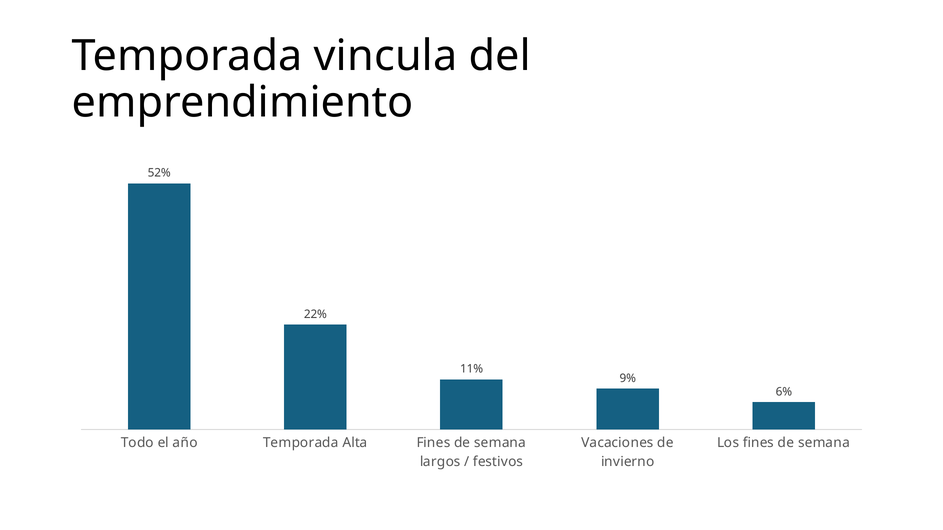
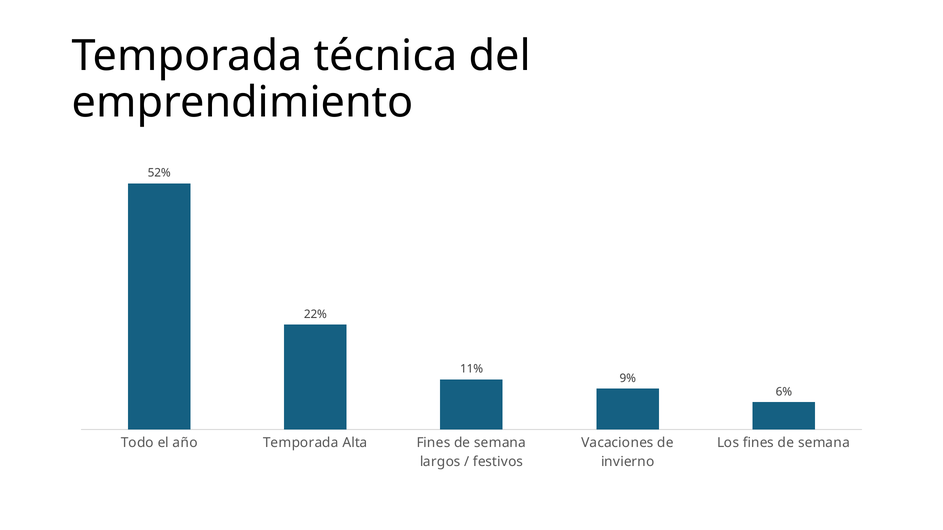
vincula: vincula -> técnica (386, 56)
